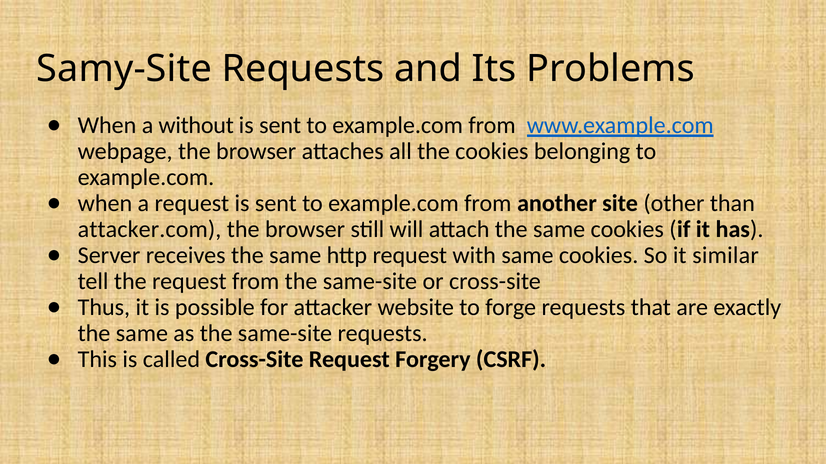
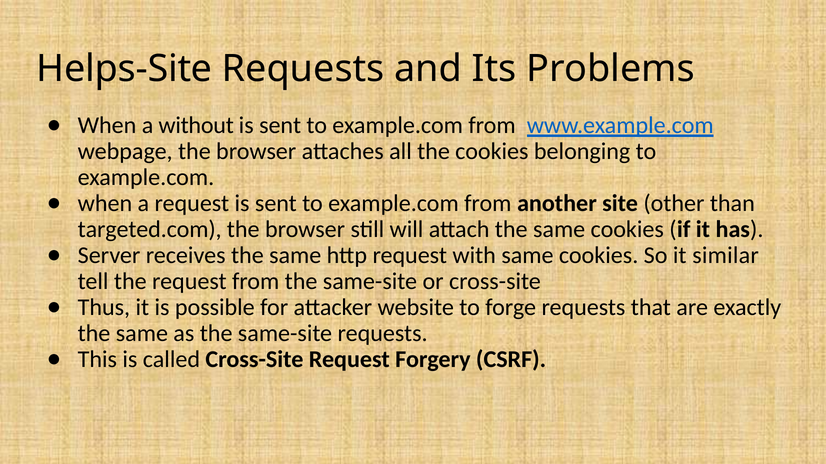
Samy-Site: Samy-Site -> Helps-Site (124, 69)
attacker.com: attacker.com -> targeted.com (150, 230)
